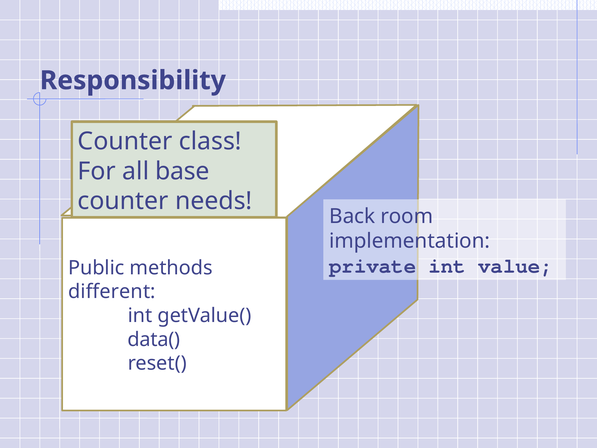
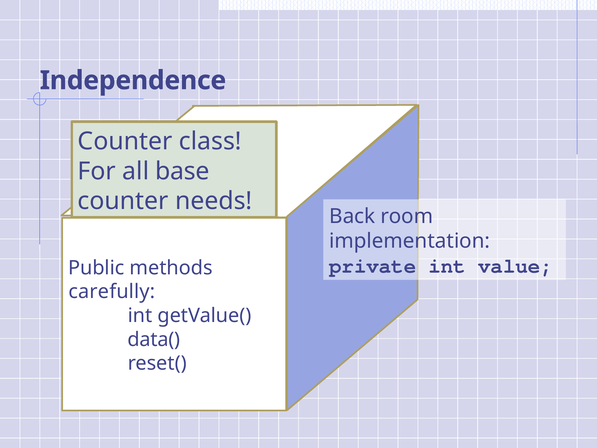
Responsibility: Responsibility -> Independence (133, 80)
different: different -> carefully (112, 292)
